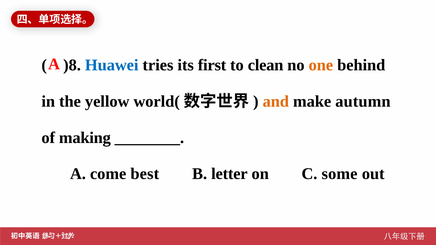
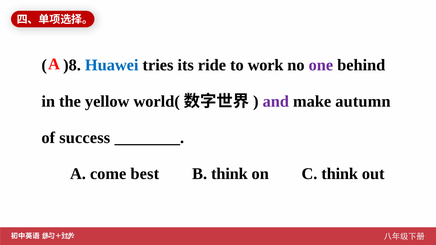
first: first -> ride (212, 65)
clean: clean -> work (266, 65)
one colour: orange -> purple (321, 65)
and colour: orange -> purple (276, 101)
making: making -> success (85, 138)
B letter: letter -> think (229, 174)
C some: some -> think (340, 174)
